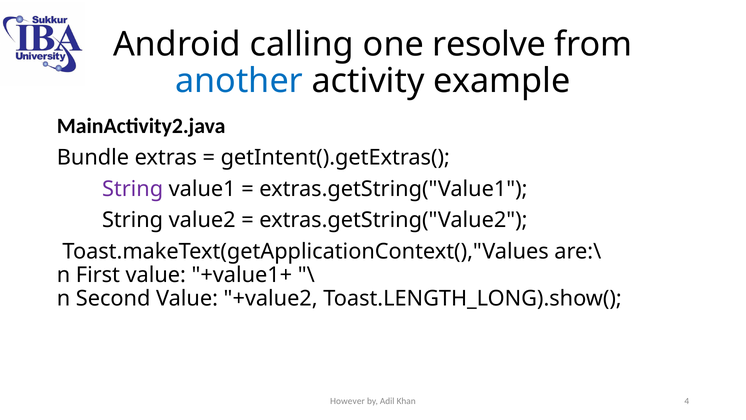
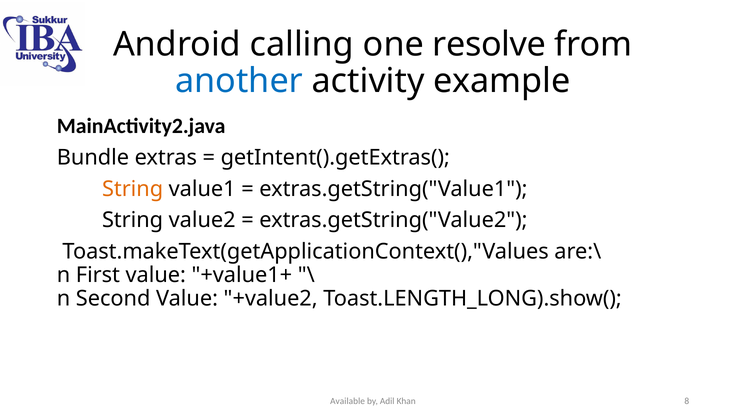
String colour: purple -> orange (133, 189)
However: However -> Available (348, 401)
4: 4 -> 8 (687, 401)
